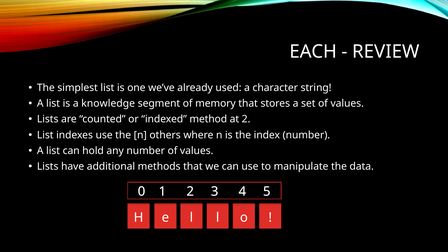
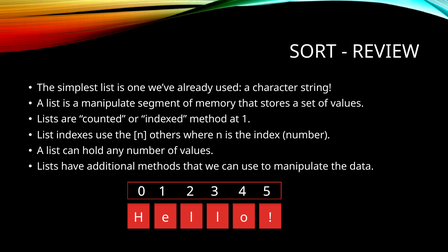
EACH: EACH -> SORT (313, 52)
a knowledge: knowledge -> manipulate (108, 104)
at 2: 2 -> 1 (246, 119)
